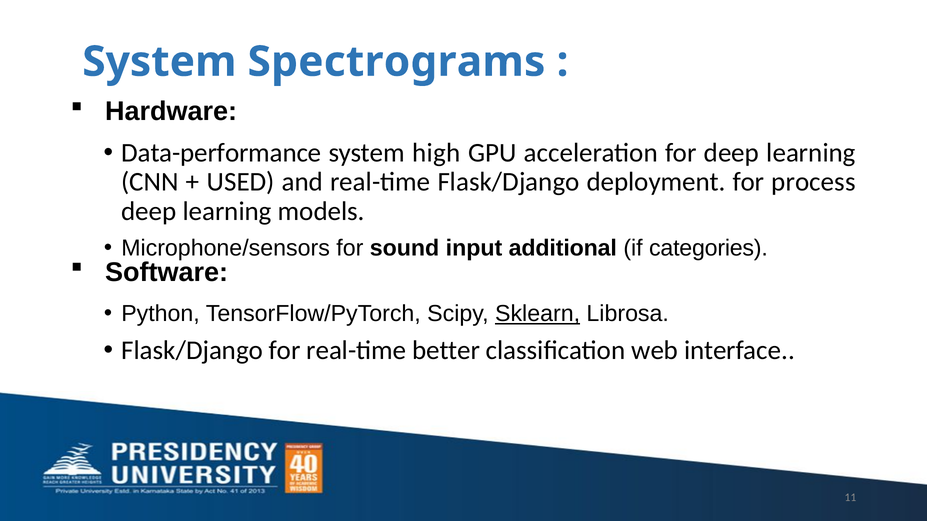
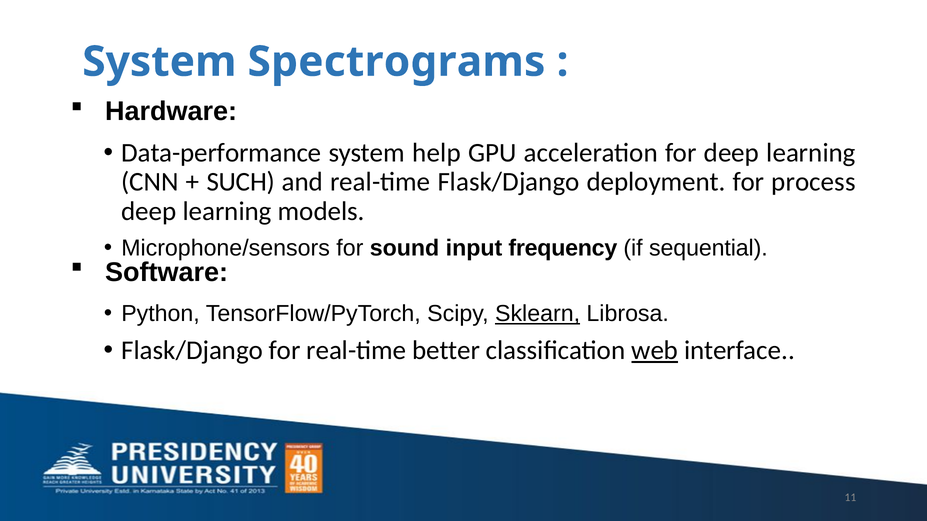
high: high -> help (436, 153)
USED: USED -> SUCH (241, 182)
additional: additional -> frequency (563, 248)
categories: categories -> sequential (708, 248)
web underline: none -> present (655, 351)
